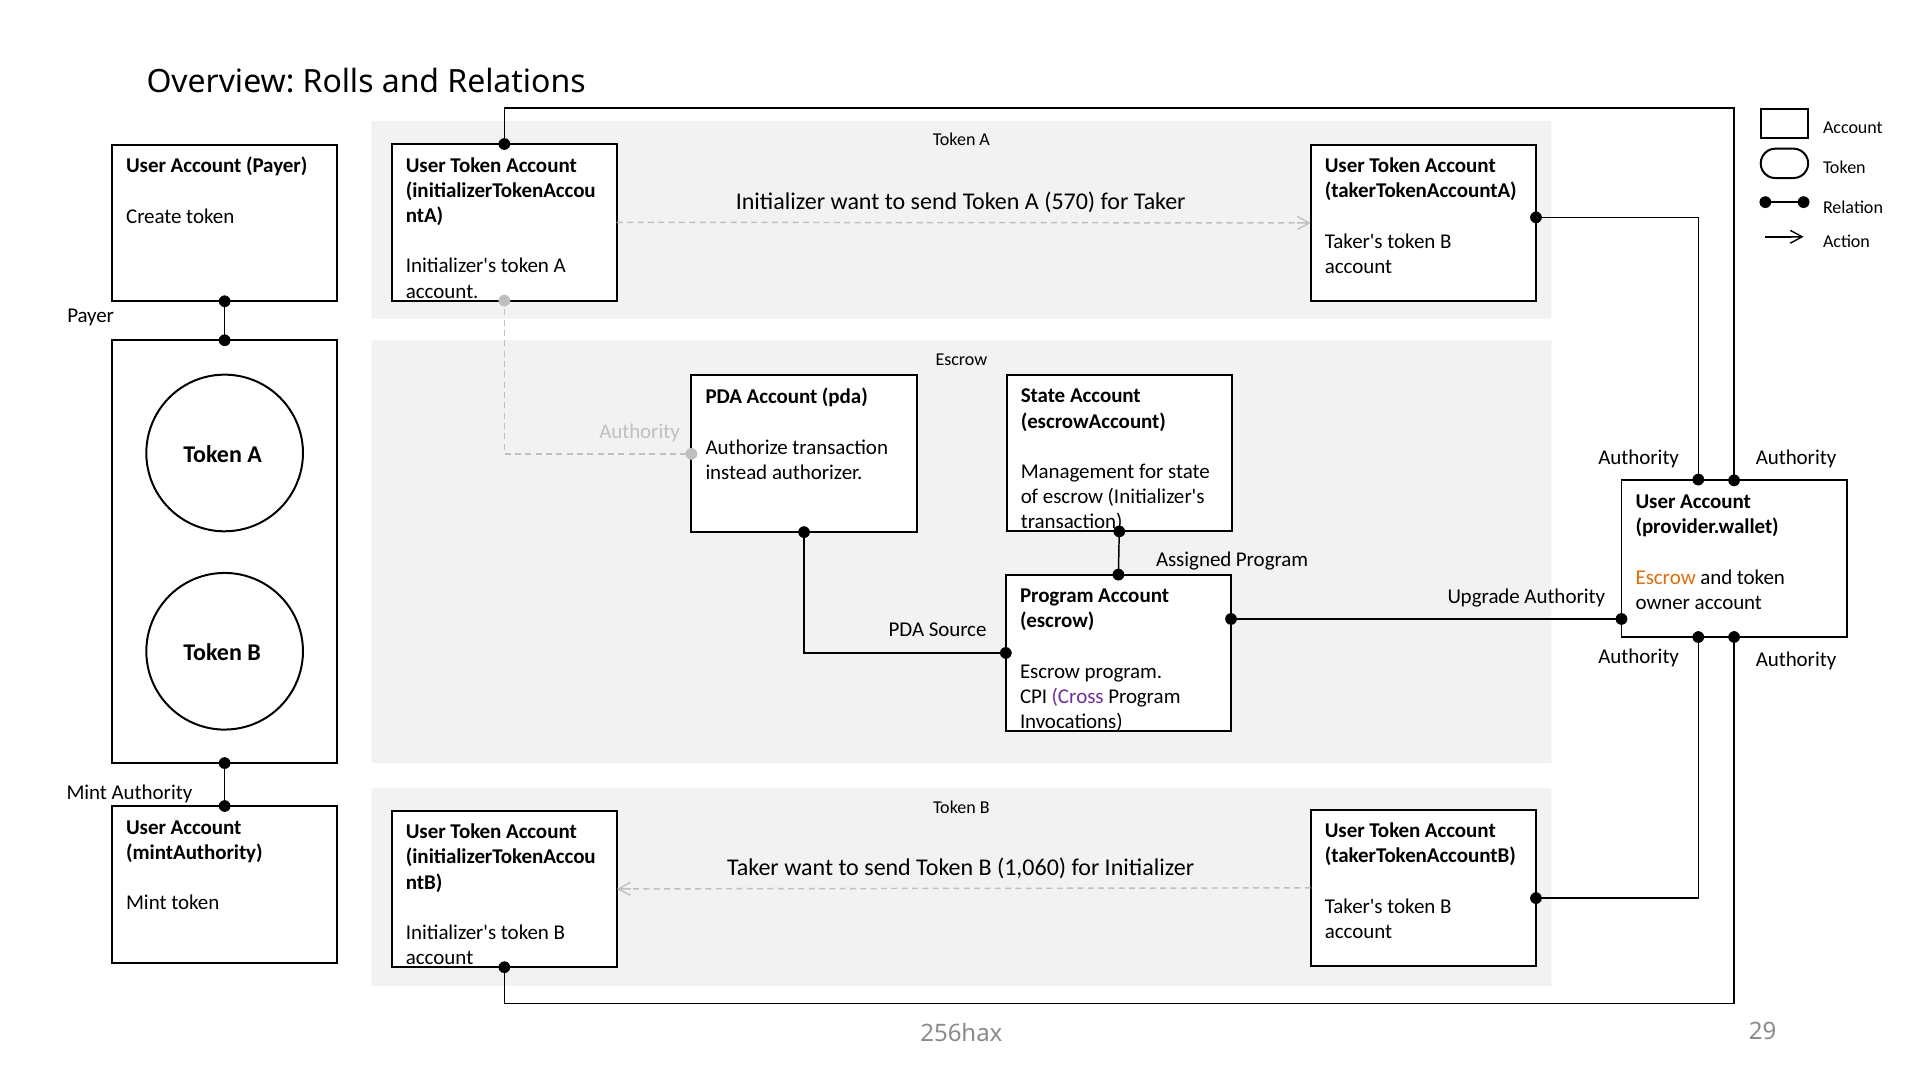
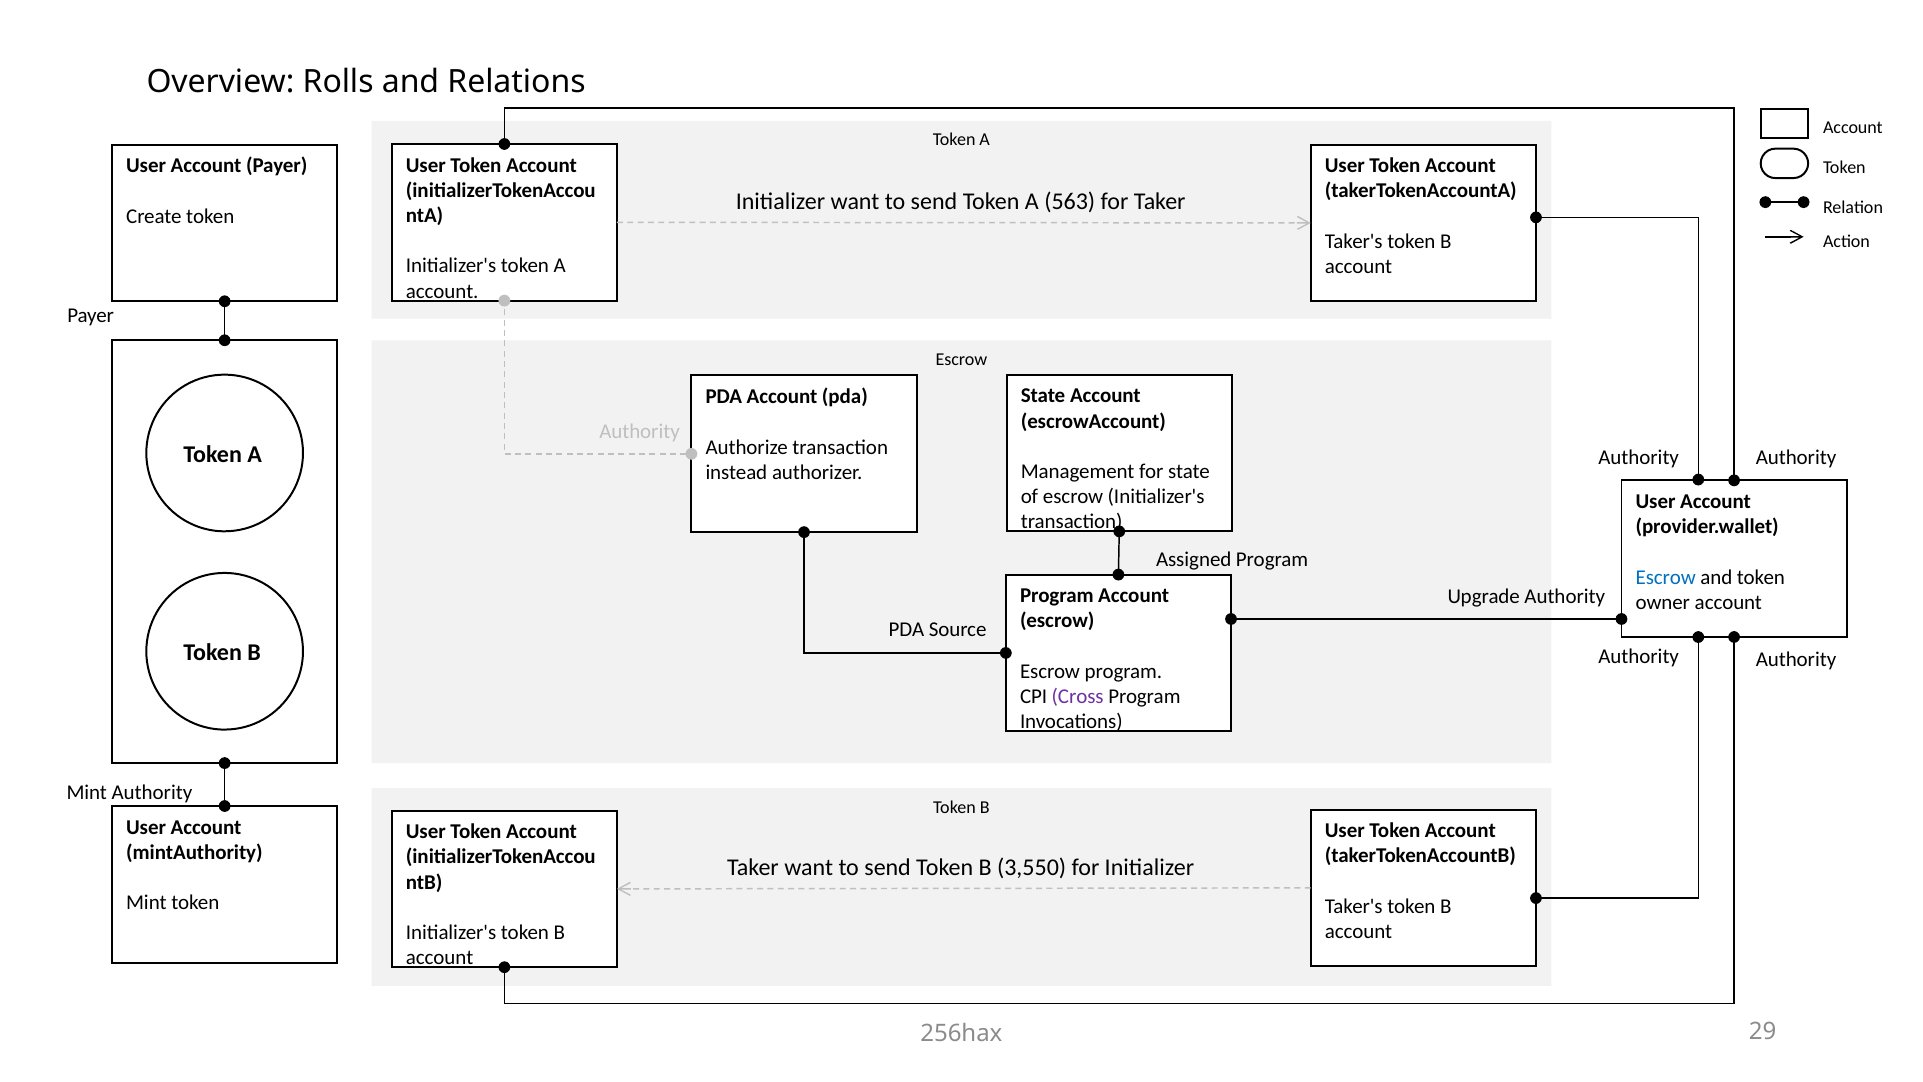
570: 570 -> 563 (1070, 201)
Escrow colour: orange -> blue (1666, 577)
1,060: 1,060 -> 3,550 (1032, 868)
